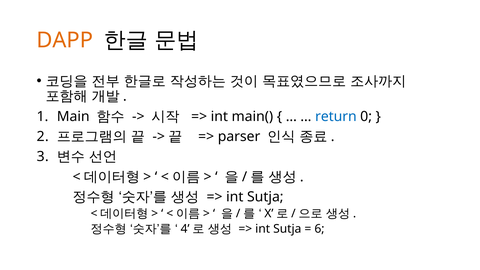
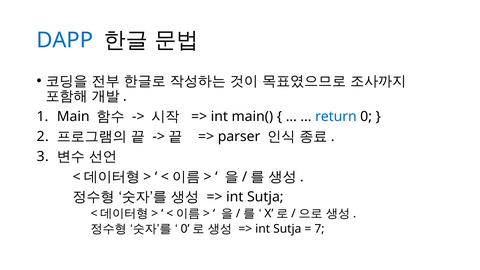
DAPP colour: orange -> blue (65, 40)
4: 4 -> 0 (185, 229)
6: 6 -> 7 (320, 229)
